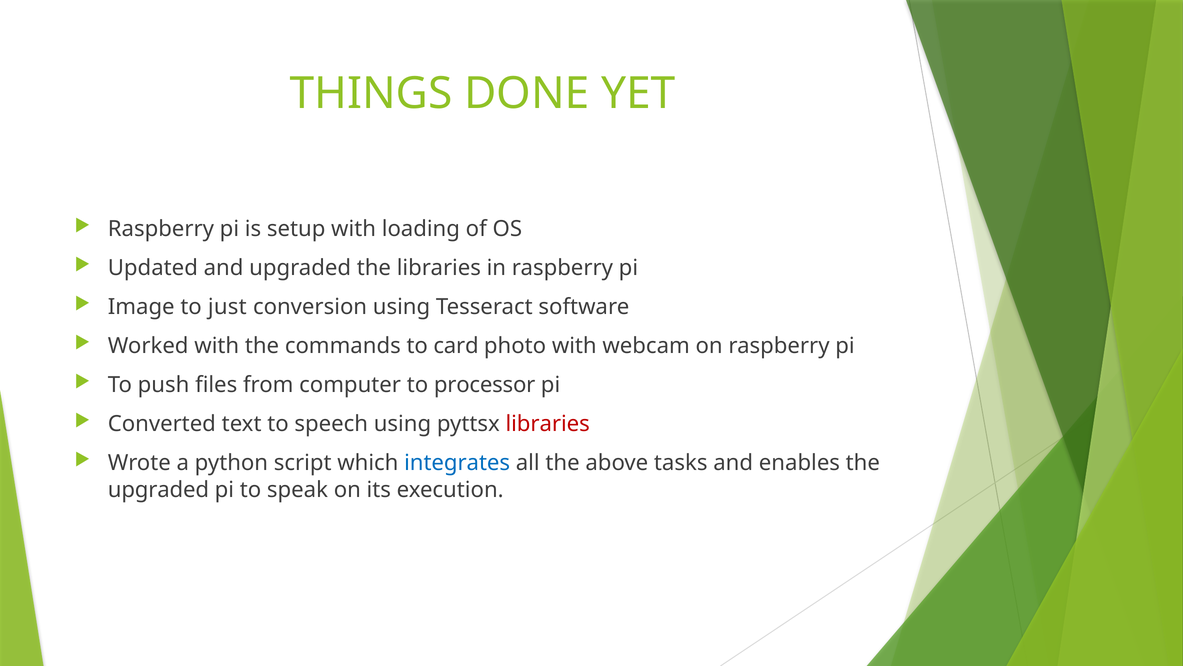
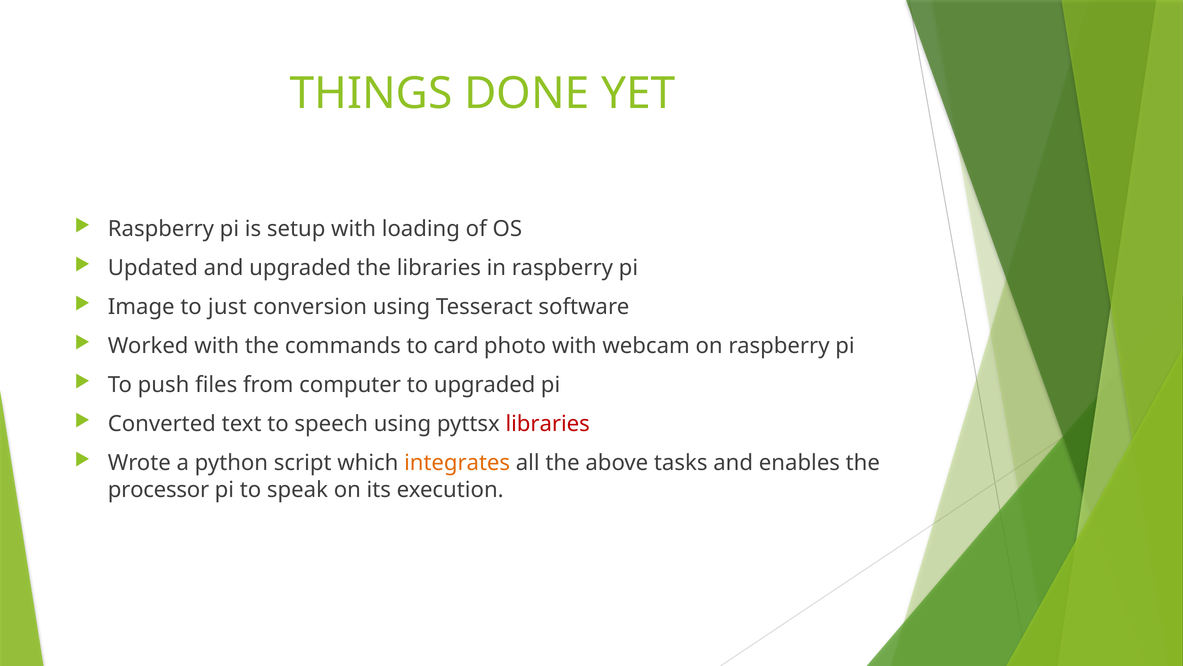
to processor: processor -> upgraded (485, 385)
integrates colour: blue -> orange (457, 463)
upgraded: upgraded -> processor (158, 489)
